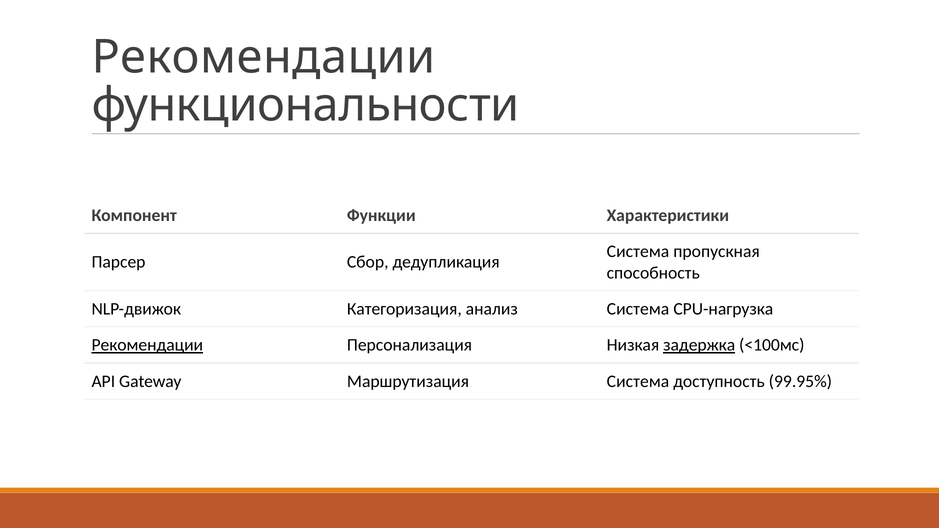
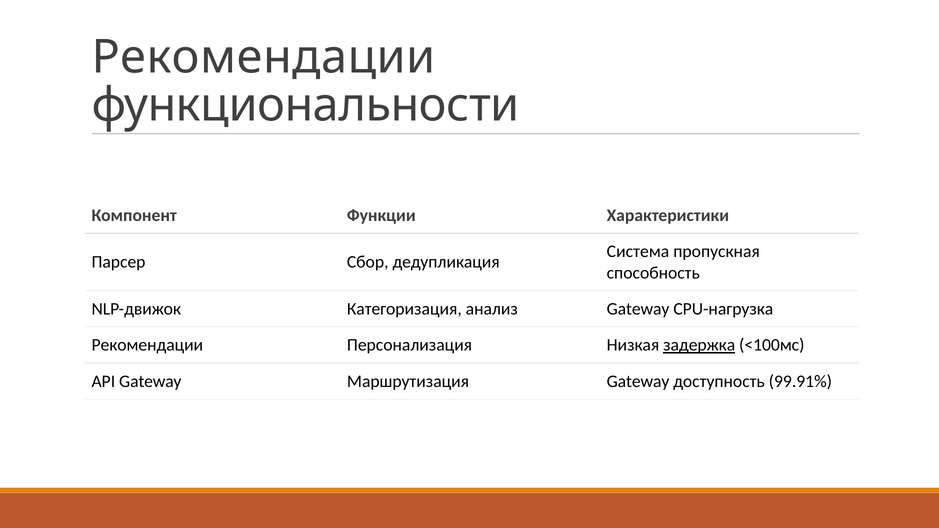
анализ Система: Система -> Gateway (638, 309)
Рекомендации underline: present -> none (147, 345)
Маршрутизация Система: Система -> Gateway (638, 381)
99.95%: 99.95% -> 99.91% (800, 381)
